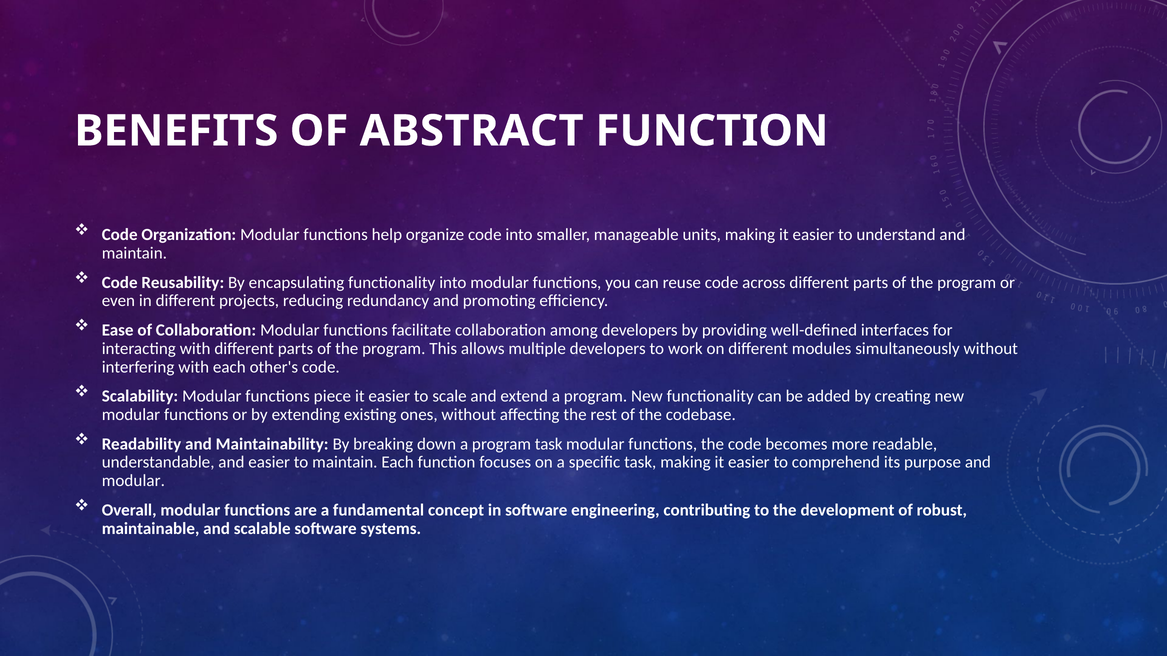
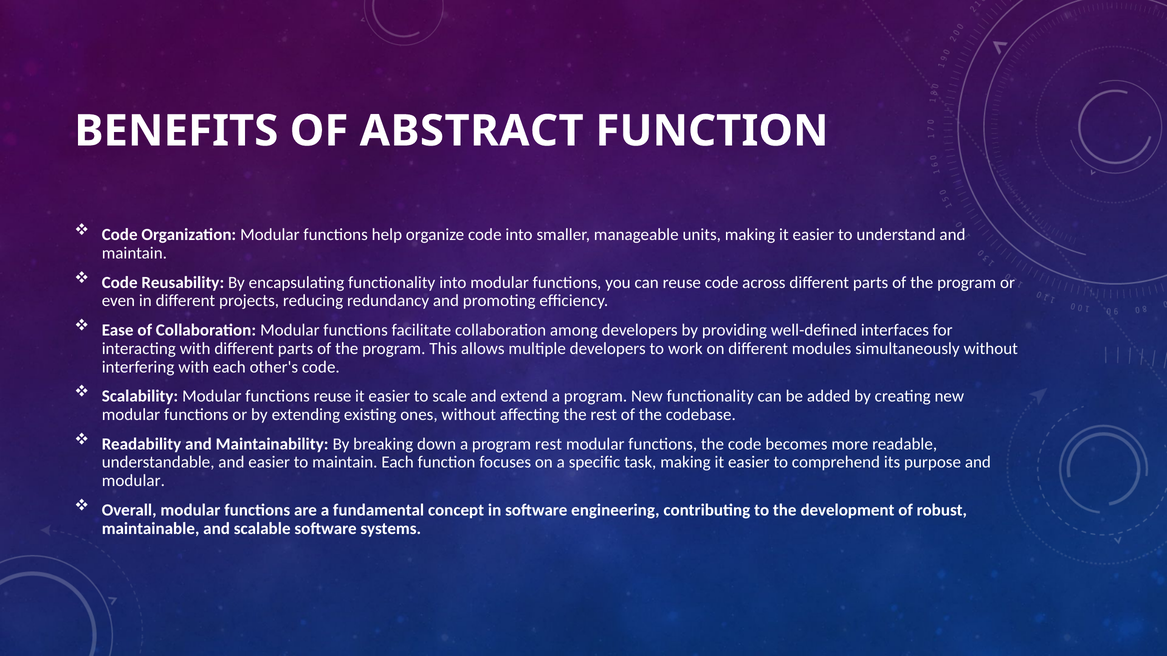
functions piece: piece -> reuse (333, 397)
program task: task -> rest (548, 444)
